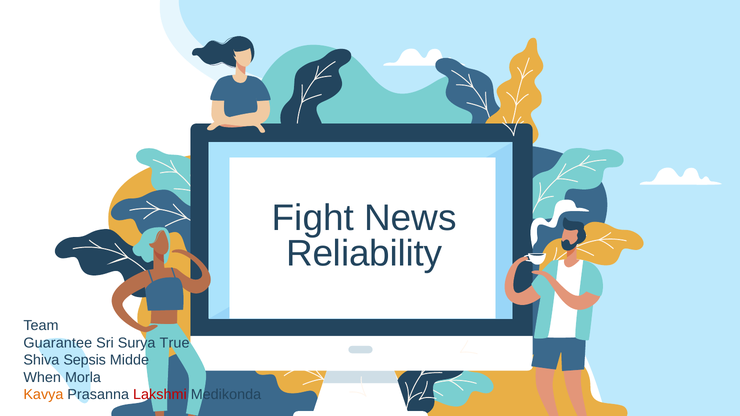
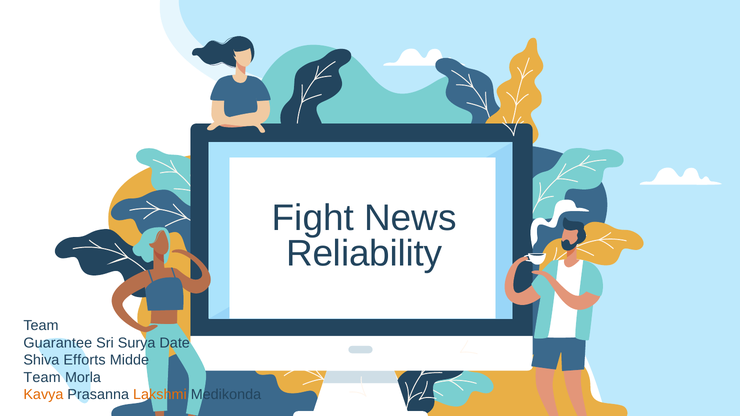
True: True -> Date (175, 343)
Sepsis: Sepsis -> Efforts (85, 360)
When: When -> Team (42, 378)
Lakshmi colour: red -> orange (160, 395)
